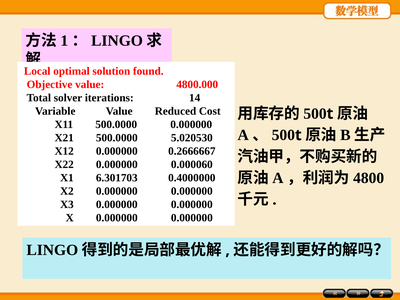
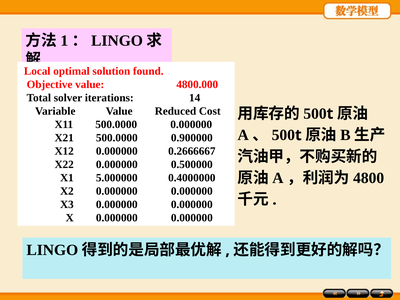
5.020530: 5.020530 -> 0.900000 (192, 138)
0.000060: 0.000060 -> 0.500000 (192, 165)
6.301703: 6.301703 -> 5.000000 (117, 178)
